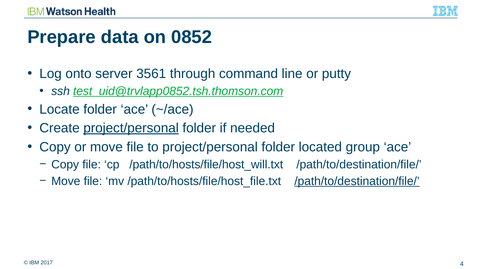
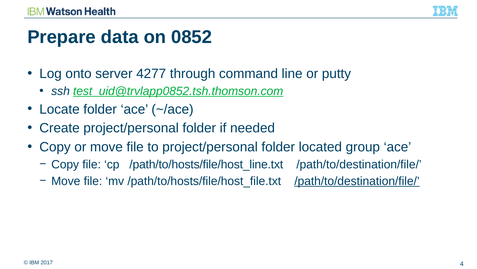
3561: 3561 -> 4277 (151, 73)
project/personal underline: present -> none (131, 128)
/path/to/hosts/file/host_will.txt: /path/to/hosts/file/host_will.txt -> /path/to/hosts/file/host_line.txt (206, 164)
